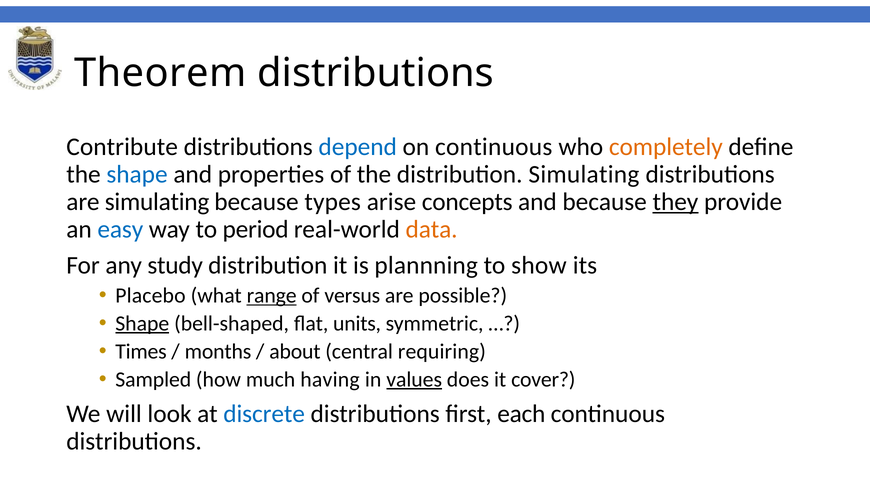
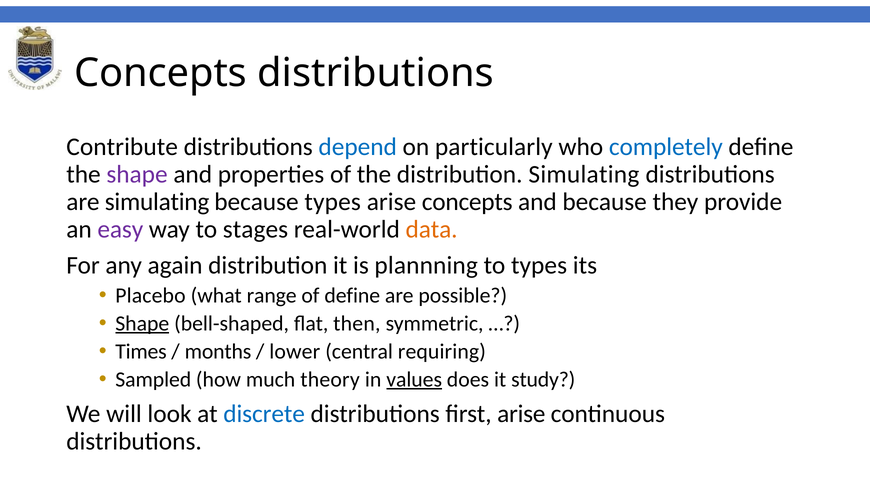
Theorem: Theorem -> Concepts (161, 73)
on continuous: continuous -> particularly (494, 147)
completely colour: orange -> blue (666, 147)
shape colour: blue -> purple (137, 175)
they underline: present -> none (675, 202)
easy colour: blue -> purple (120, 229)
period: period -> stages (255, 229)
study: study -> again (175, 266)
to show: show -> types (539, 266)
range underline: present -> none (272, 296)
of versus: versus -> define (352, 296)
units: units -> then (357, 324)
about: about -> lower (295, 352)
having: having -> theory (330, 380)
cover: cover -> study (543, 380)
first each: each -> arise (521, 414)
